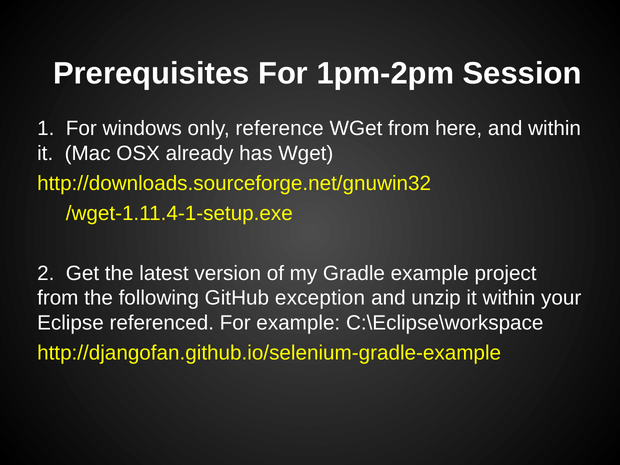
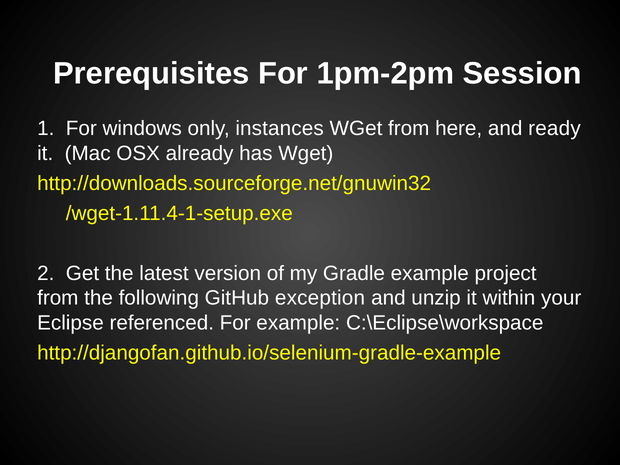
reference: reference -> instances (280, 129)
and within: within -> ready (554, 129)
